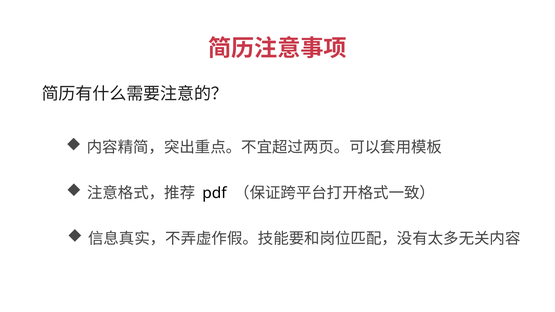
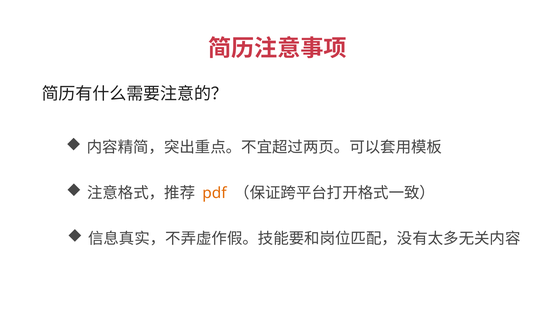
pdf colour: black -> orange (214, 193)
